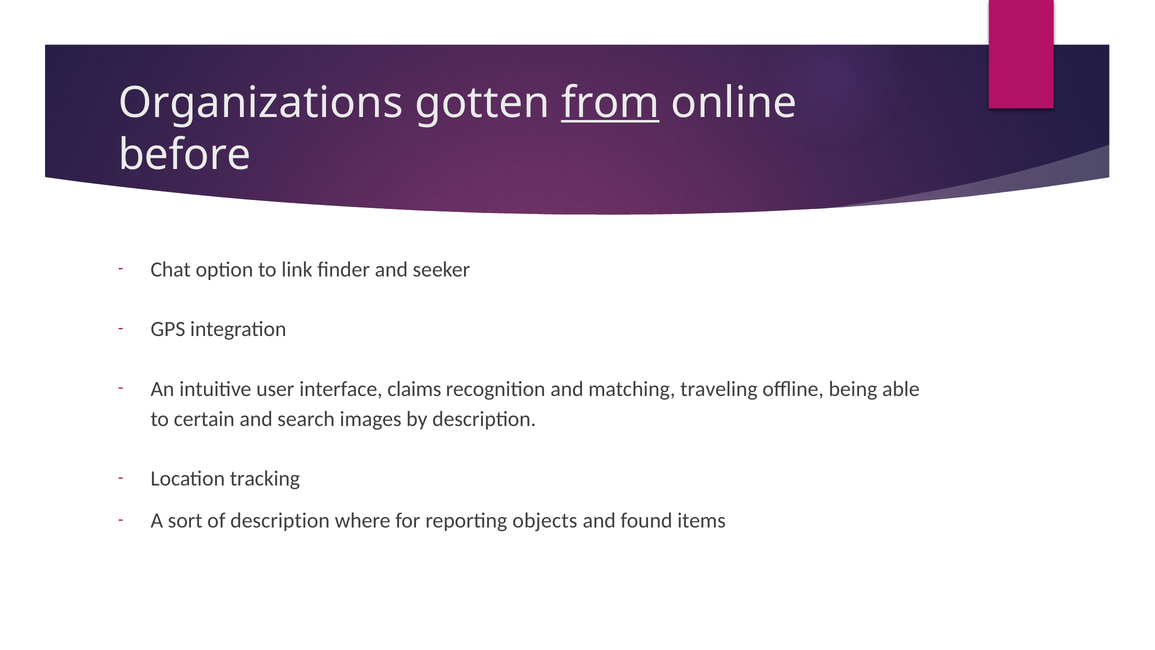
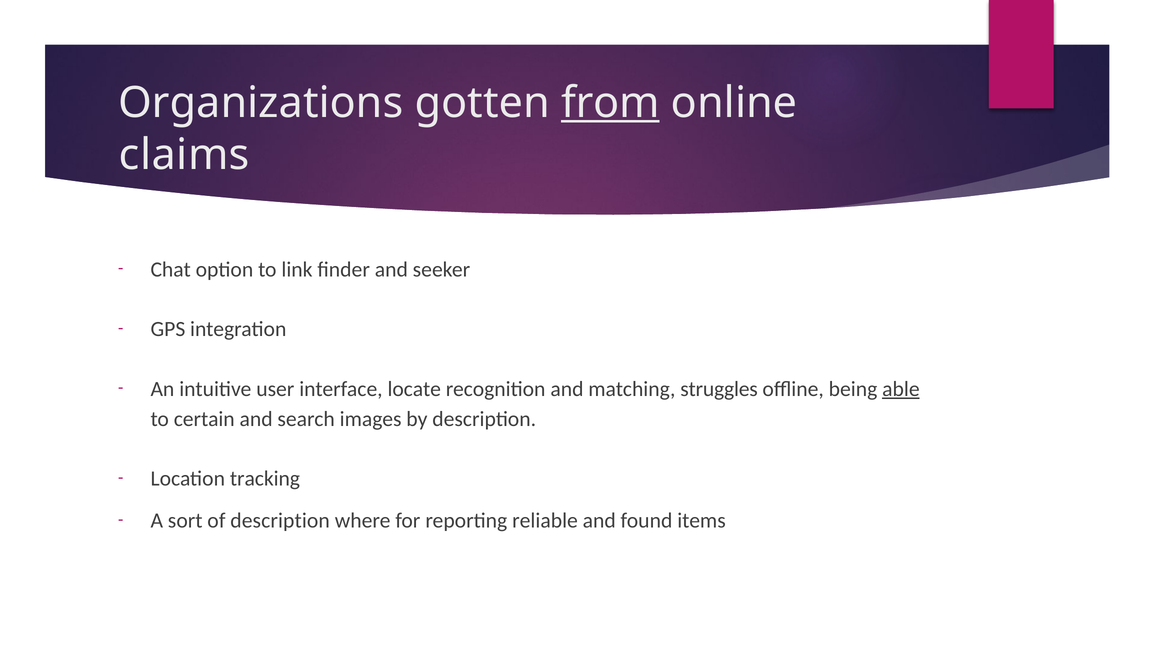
before: before -> claims (184, 155)
claims: claims -> locate (414, 389)
traveling: traveling -> struggles (719, 389)
able underline: none -> present (901, 389)
objects: objects -> reliable (545, 520)
